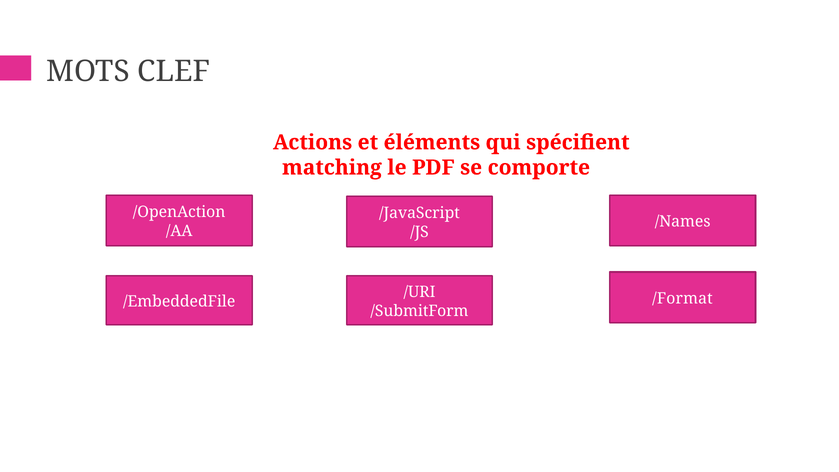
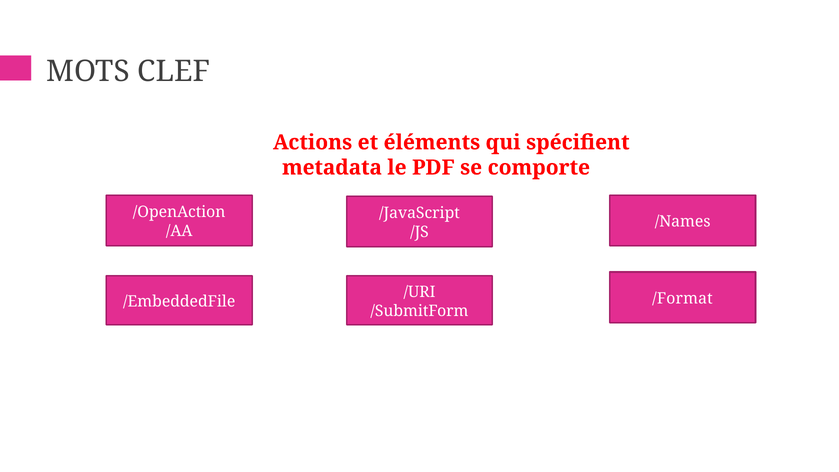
matching: matching -> metadata (332, 168)
